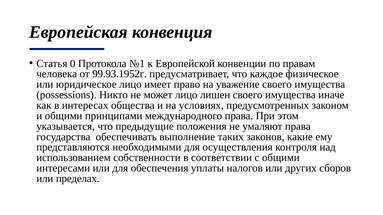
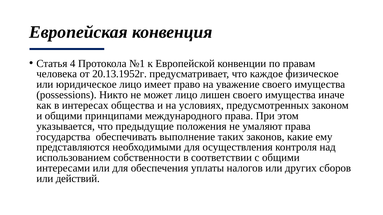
0: 0 -> 4 (73, 64)
99.93.1952г: 99.93.1952г -> 20.13.1952г (120, 74)
пределах: пределах -> действий (78, 179)
